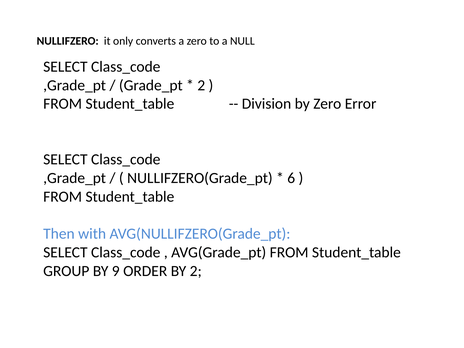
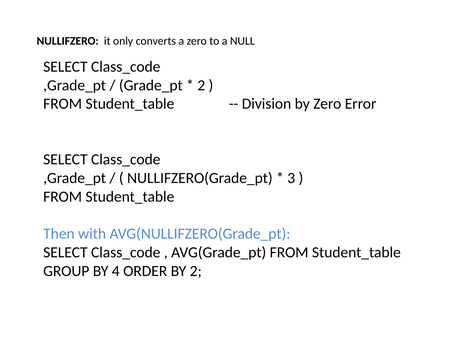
6: 6 -> 3 (291, 178)
9: 9 -> 4 (116, 271)
